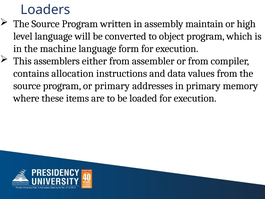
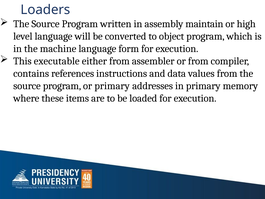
assemblers: assemblers -> executable (57, 61)
allocation: allocation -> references (73, 73)
